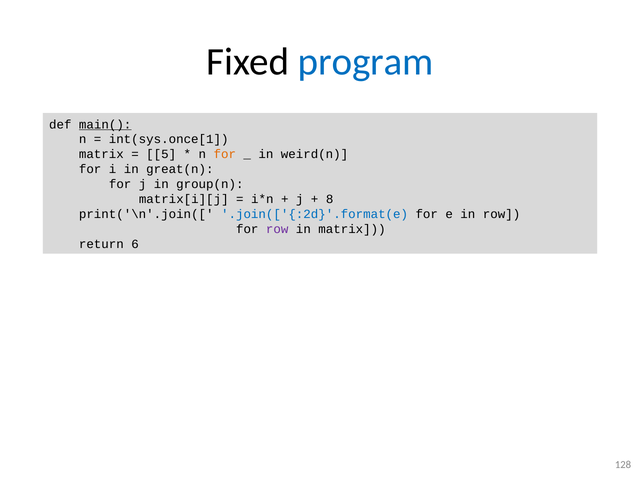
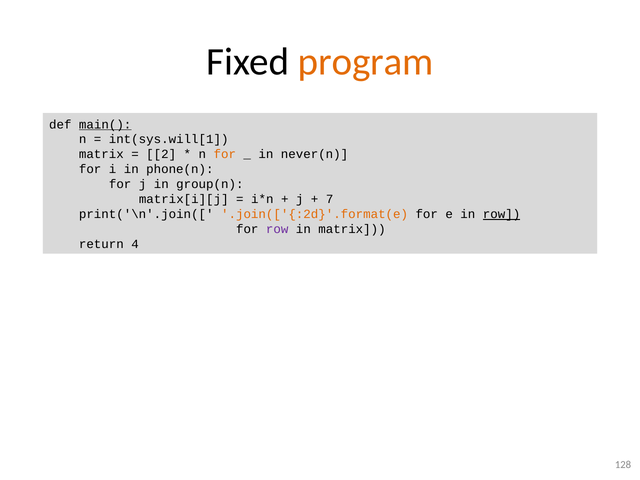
program colour: blue -> orange (366, 62)
int(sys.once[1: int(sys.once[1 -> int(sys.will[1 (169, 139)
5: 5 -> 2 (161, 154)
weird(n: weird(n -> never(n (315, 154)
great(n: great(n -> phone(n (180, 169)
8: 8 -> 7 (330, 199)
.join(['{:2d}'.format(e colour: blue -> orange (315, 214)
row underline: none -> present (502, 214)
6: 6 -> 4 (135, 244)
